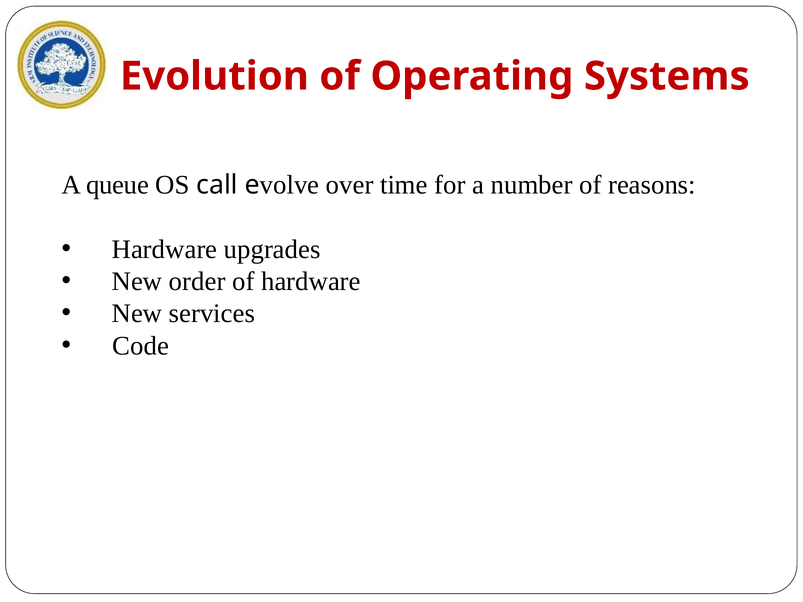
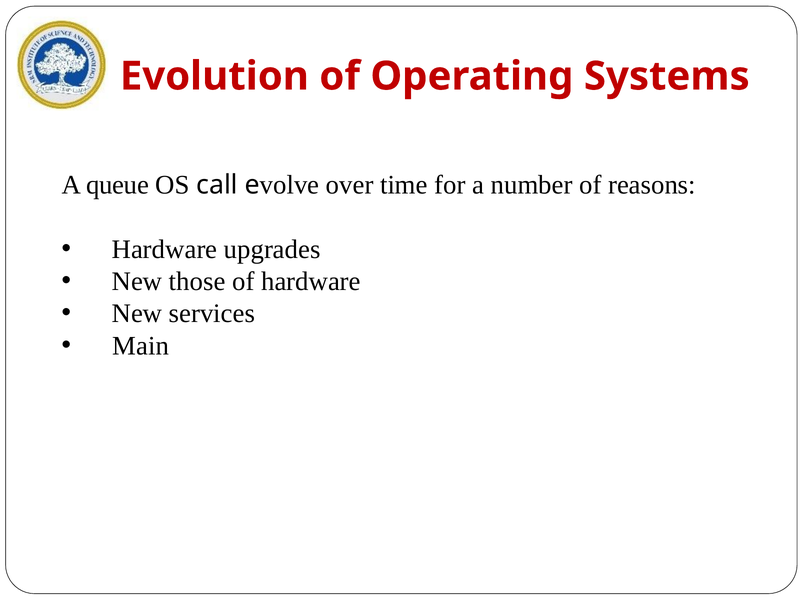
order: order -> those (197, 282)
Code: Code -> Main (141, 346)
